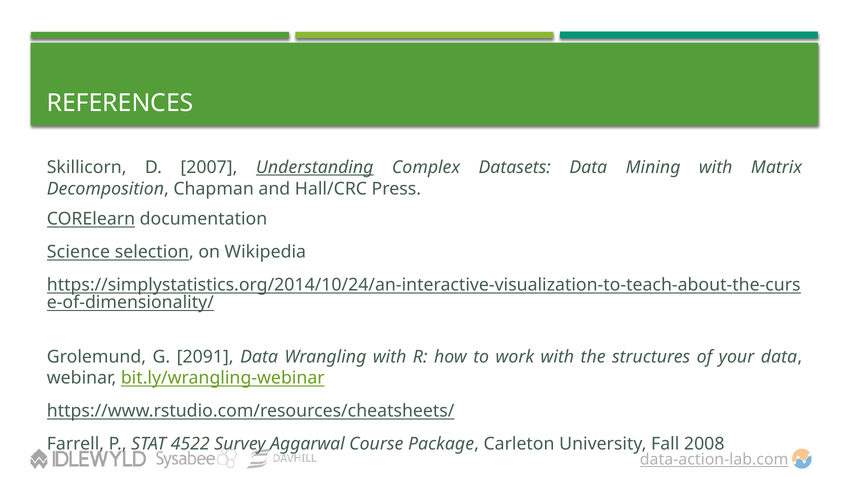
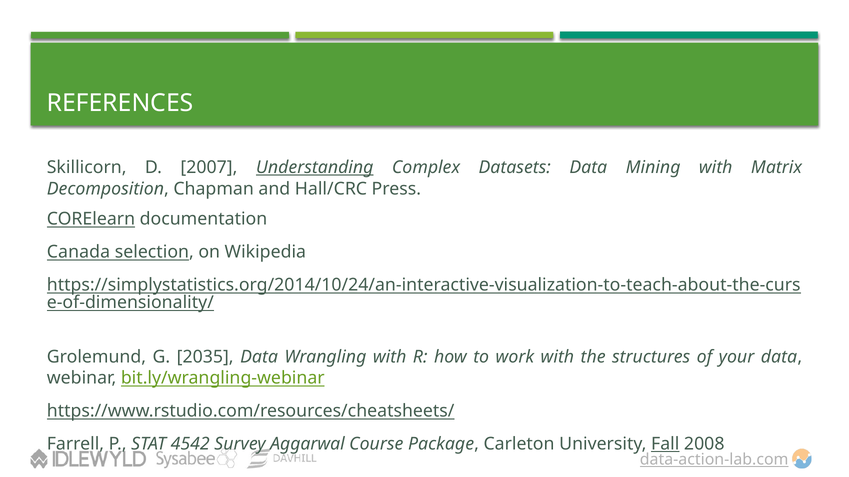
Science: Science -> Canada (78, 252)
2091: 2091 -> 2035 (205, 357)
4522: 4522 -> 4542 (190, 444)
Fall underline: none -> present (665, 444)
